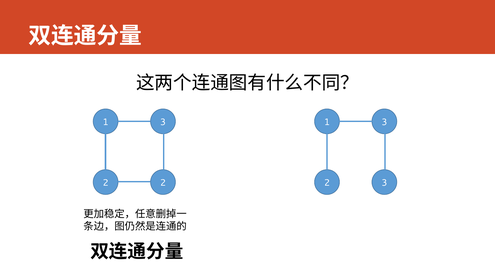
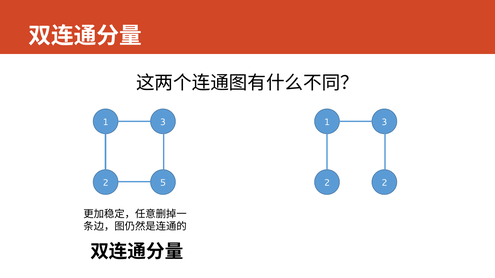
2 2: 2 -> 5 (163, 183)
2 3: 3 -> 2 (384, 183)
